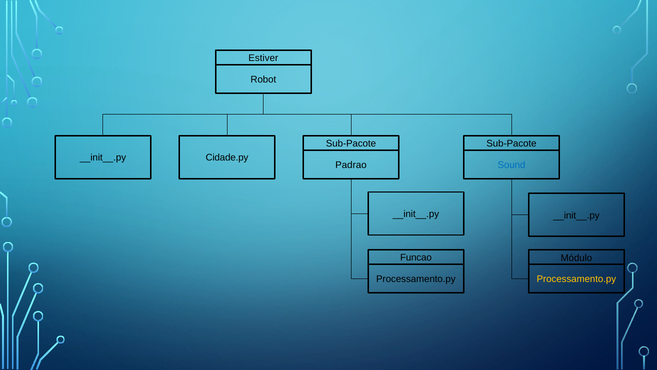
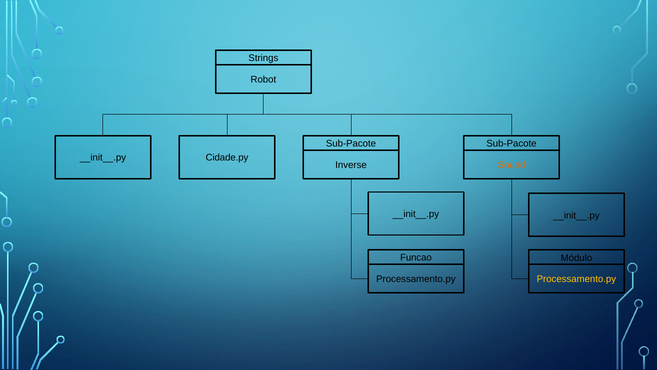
Estiver: Estiver -> Strings (263, 58)
Padrao: Padrao -> Inverse (351, 165)
Sound colour: blue -> orange (512, 165)
